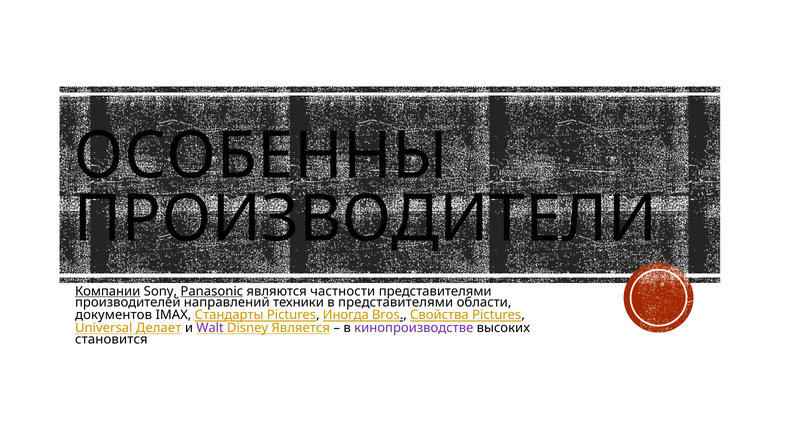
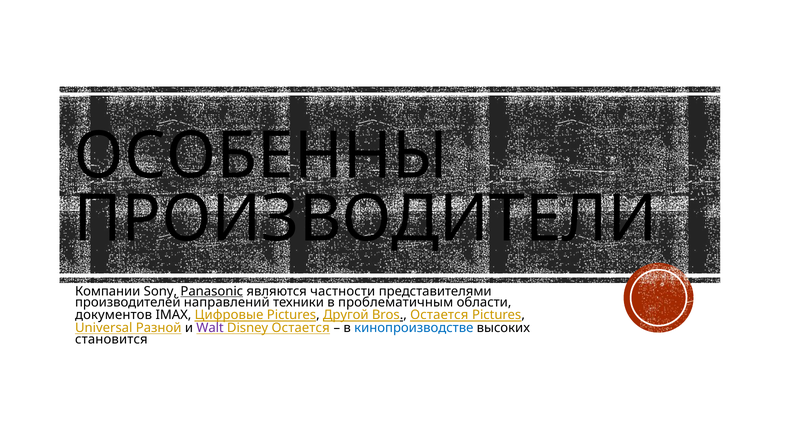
Компании underline: present -> none (108, 291)
в представителями: представителями -> проблематичным (396, 303)
Стандарты: Стандарты -> Цифровые (229, 315)
Иногда: Иногда -> Другой (346, 315)
Bros Свойства: Свойства -> Остается (439, 315)
Делает: Делает -> Разной (159, 328)
Disney Является: Является -> Остается (301, 328)
кинопроизводстве colour: purple -> blue (414, 328)
